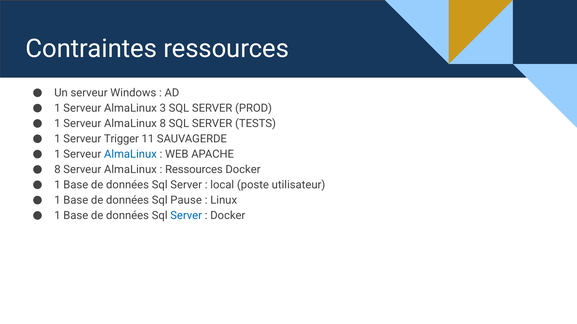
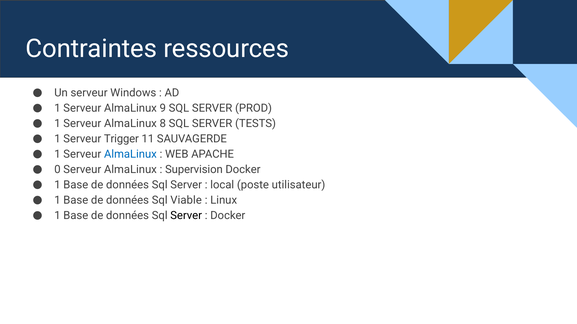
3: 3 -> 9 (163, 108)
8: 8 -> 0 (57, 170)
Ressources: Ressources -> Supervision (194, 170)
Pause: Pause -> Viable (186, 200)
Server colour: blue -> black (186, 216)
